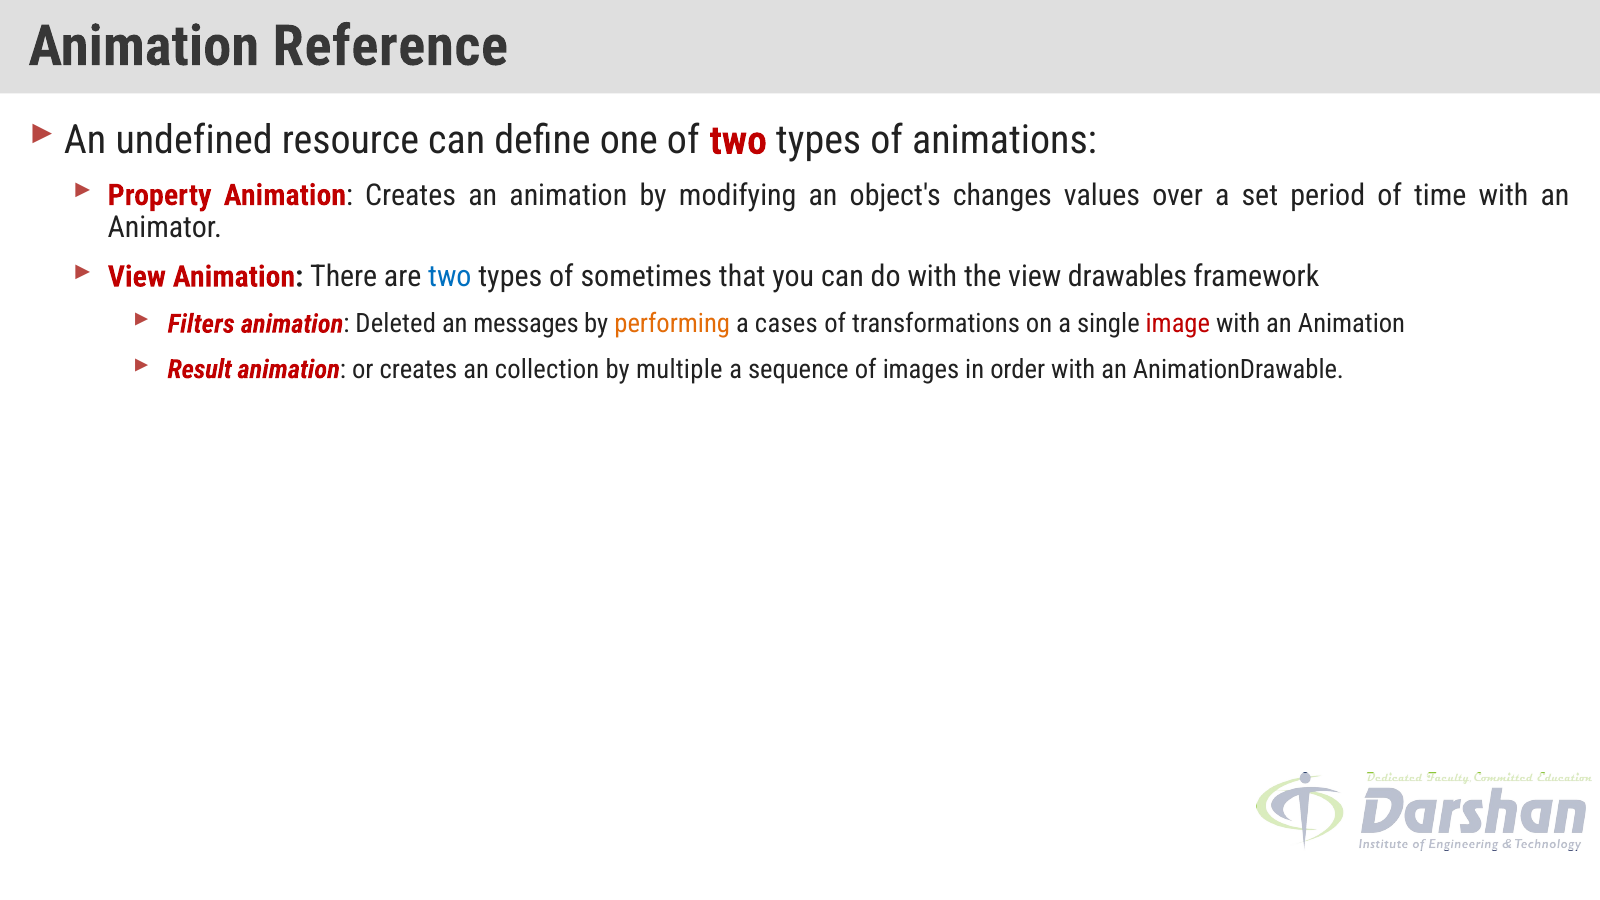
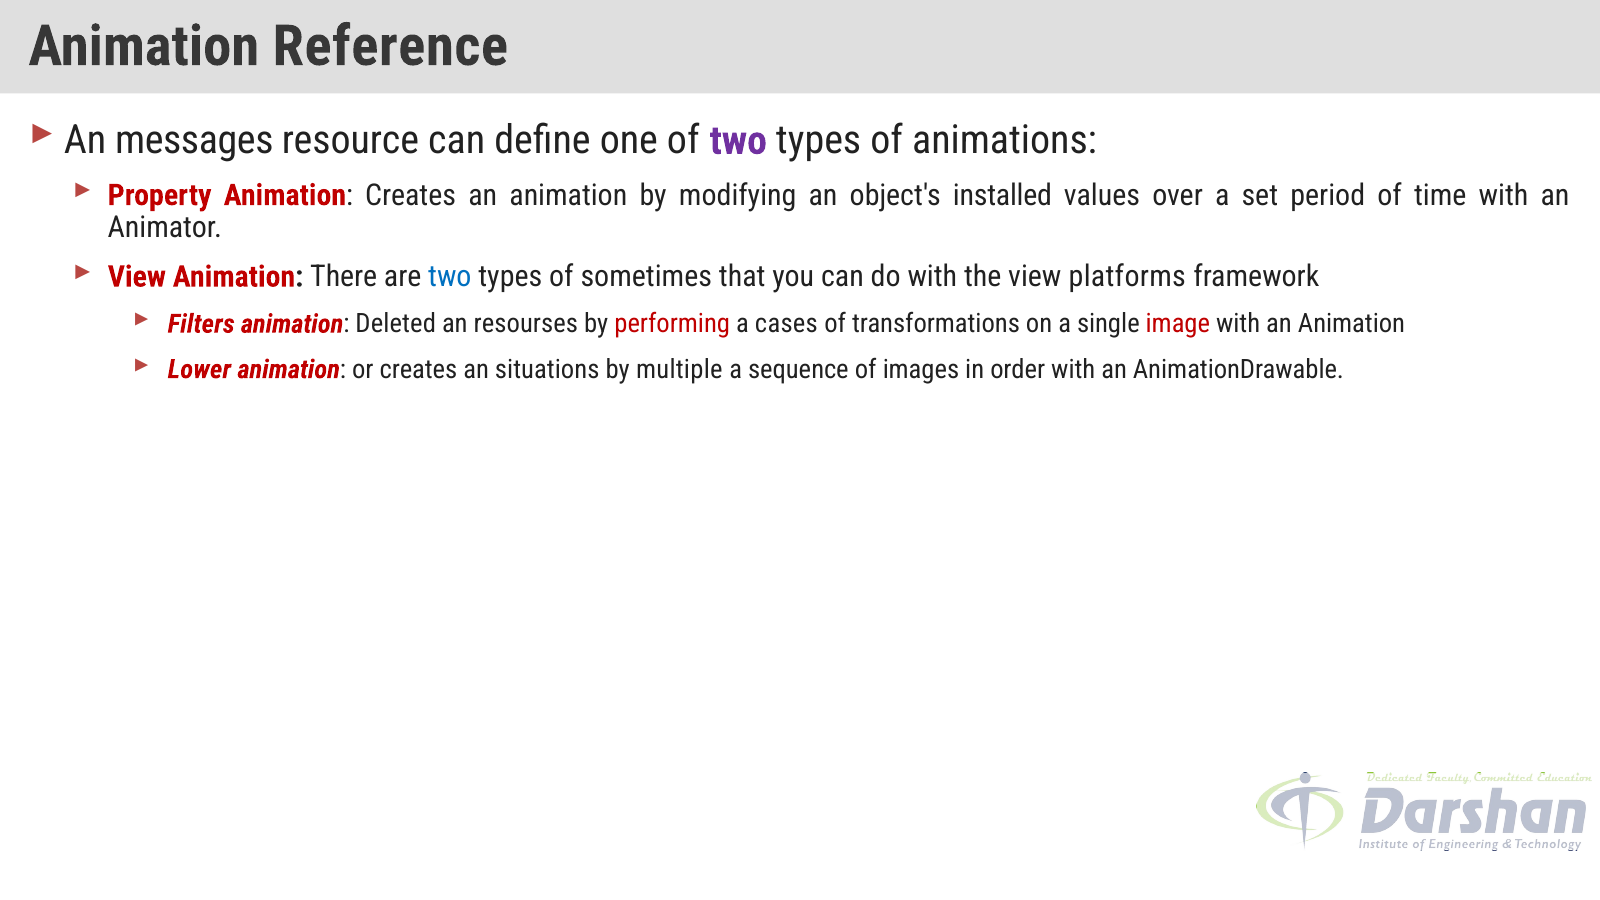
undefined: undefined -> messages (194, 141)
two colour: red -> purple (738, 141)
changes: changes -> installed (1002, 195)
drawables: drawables -> platforms (1127, 277)
messages: messages -> resourses (526, 324)
performing colour: orange -> red (672, 324)
Result: Result -> Lower (199, 369)
collection: collection -> situations (547, 369)
